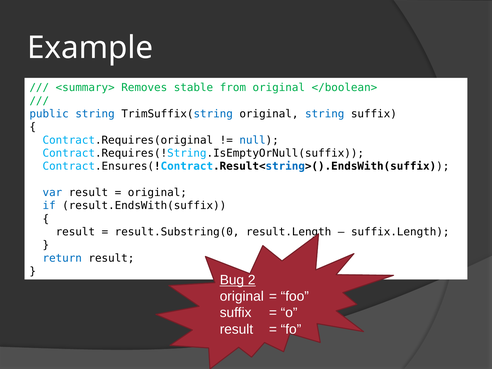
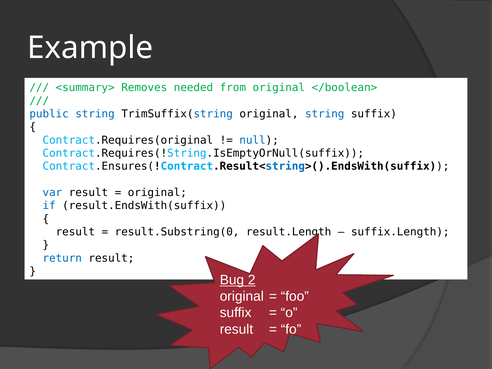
stable: stable -> needed (193, 88)
